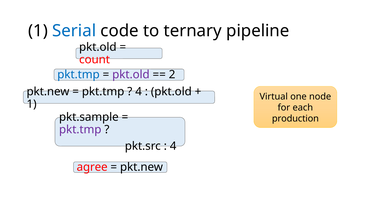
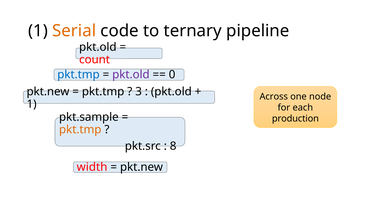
Serial colour: blue -> orange (74, 31)
2: 2 -> 0 (172, 75)
4: 4 -> 3 (139, 92)
Virtual: Virtual -> Across (274, 97)
pkt.tmp colour: purple -> orange (80, 130)
4: 4 -> 8 (173, 146)
agree: agree -> width (92, 167)
